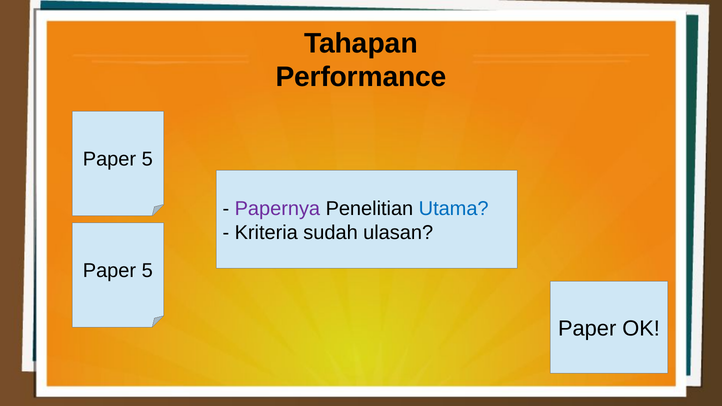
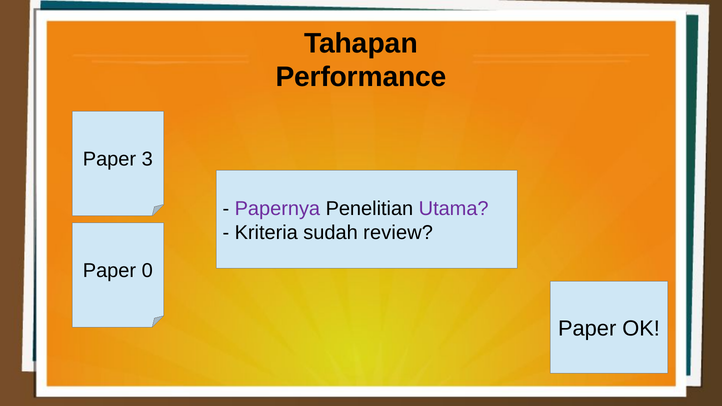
5: 5 -> 3 (147, 159)
Utama colour: blue -> purple (454, 209)
ulasan: ulasan -> review (398, 233)
5: 5 -> 0 (147, 271)
